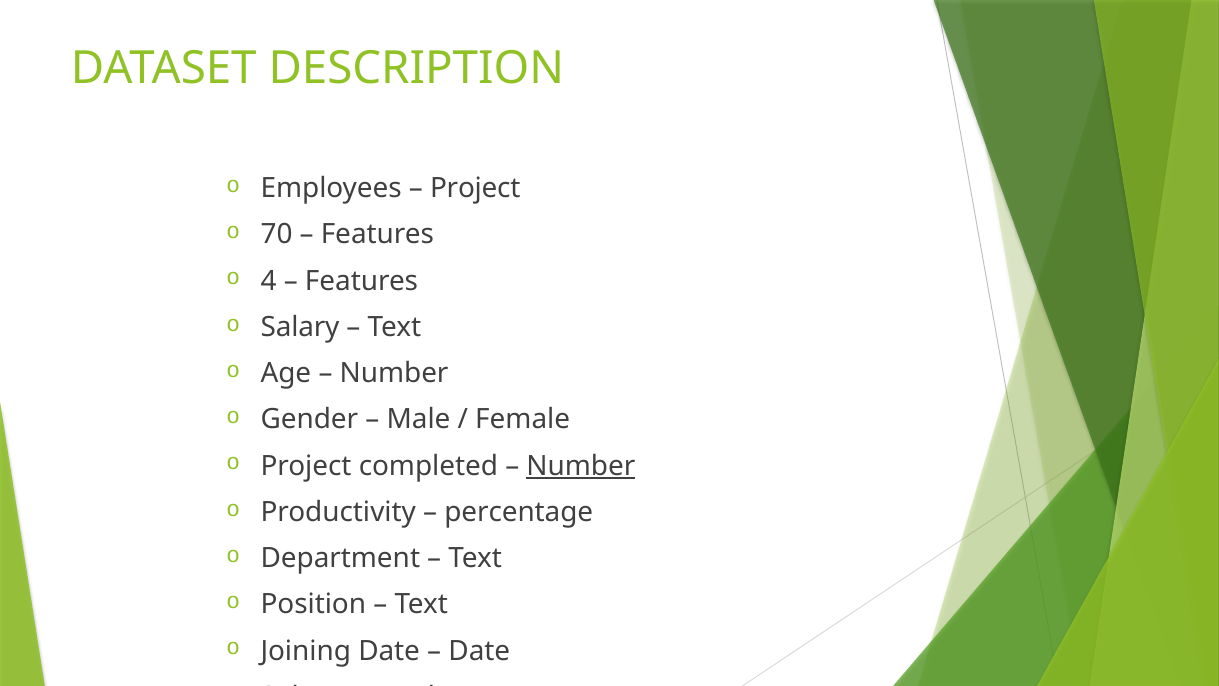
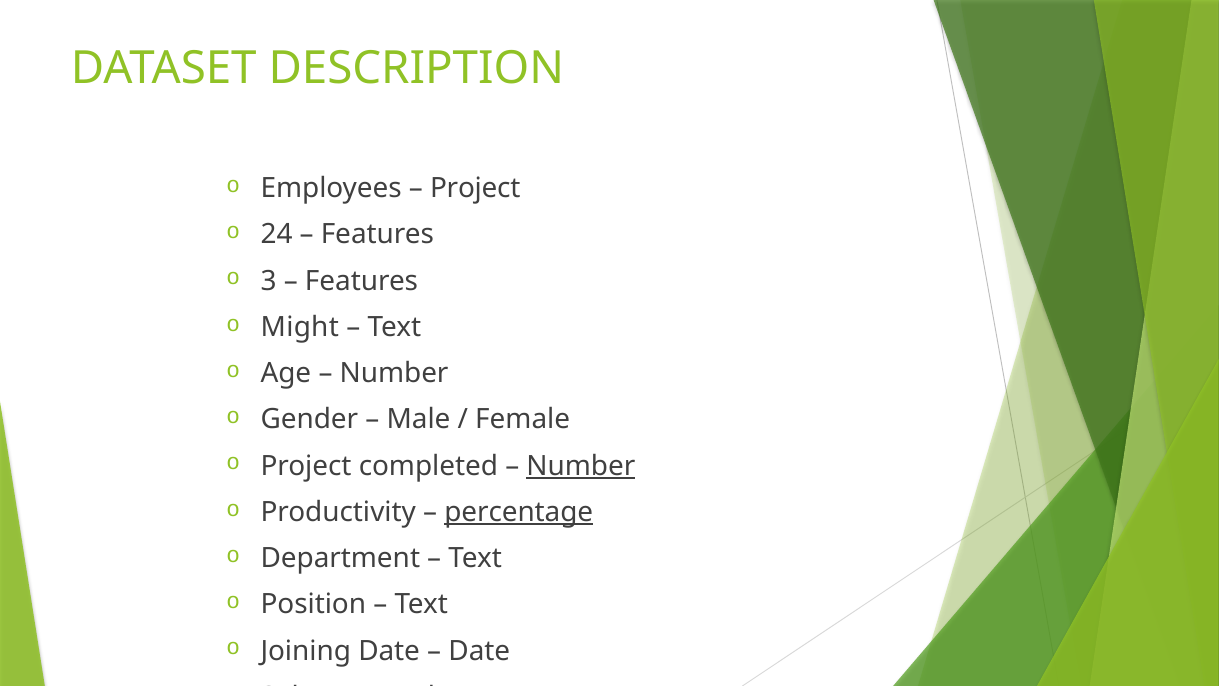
70: 70 -> 24 (277, 235)
4: 4 -> 3 (269, 281)
Salary: Salary -> Might (300, 327)
percentage underline: none -> present (519, 512)
